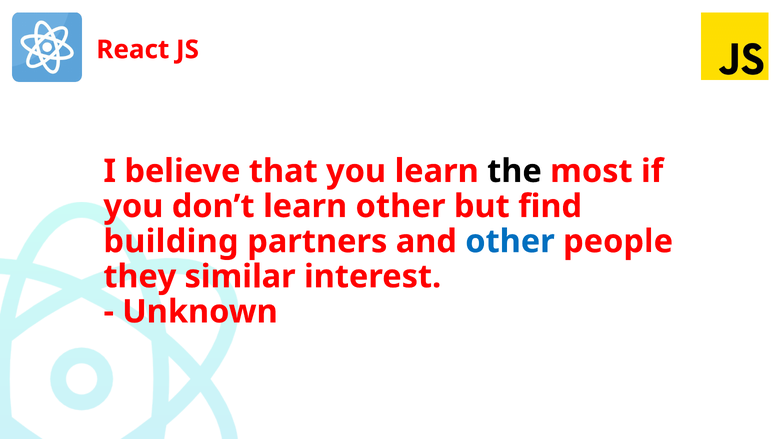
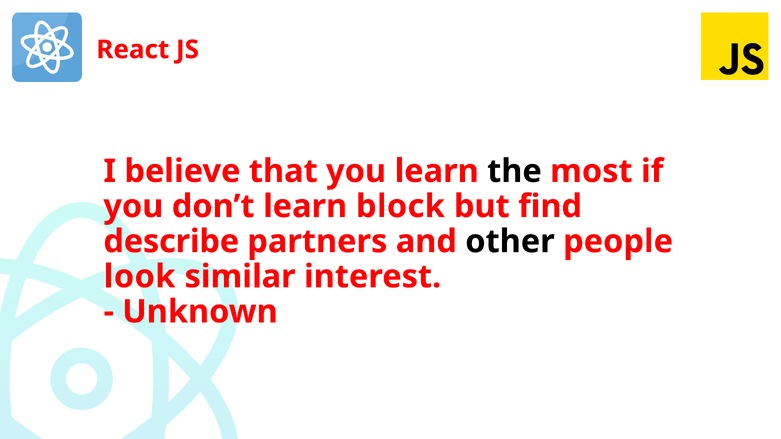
learn other: other -> block (400, 206)
building: building -> describe (171, 242)
other colour: blue -> black (510, 242)
they: they -> look (140, 277)
